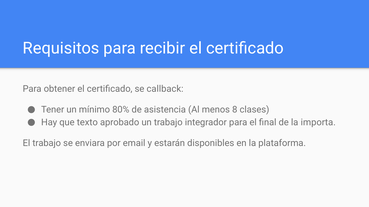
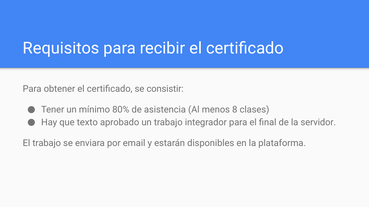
callback: callback -> consistir (165, 89)
importa: importa -> servidor (318, 123)
